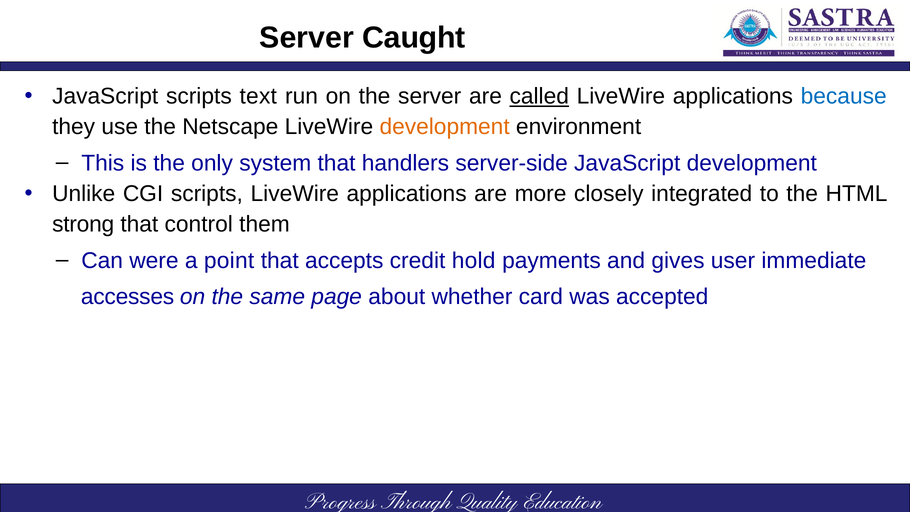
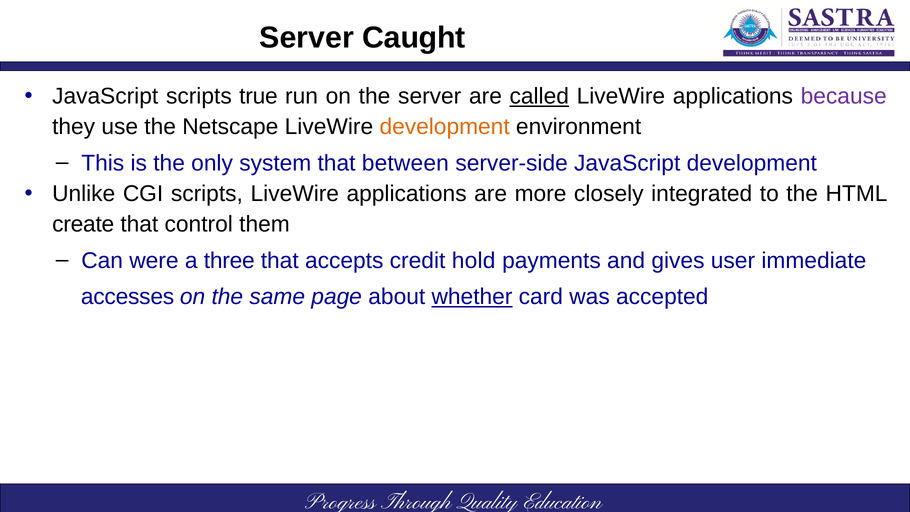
text: text -> true (258, 96)
because colour: blue -> purple (844, 96)
handlers: handlers -> between (405, 163)
strong: strong -> create (83, 224)
point: point -> three (229, 261)
whether underline: none -> present (472, 297)
